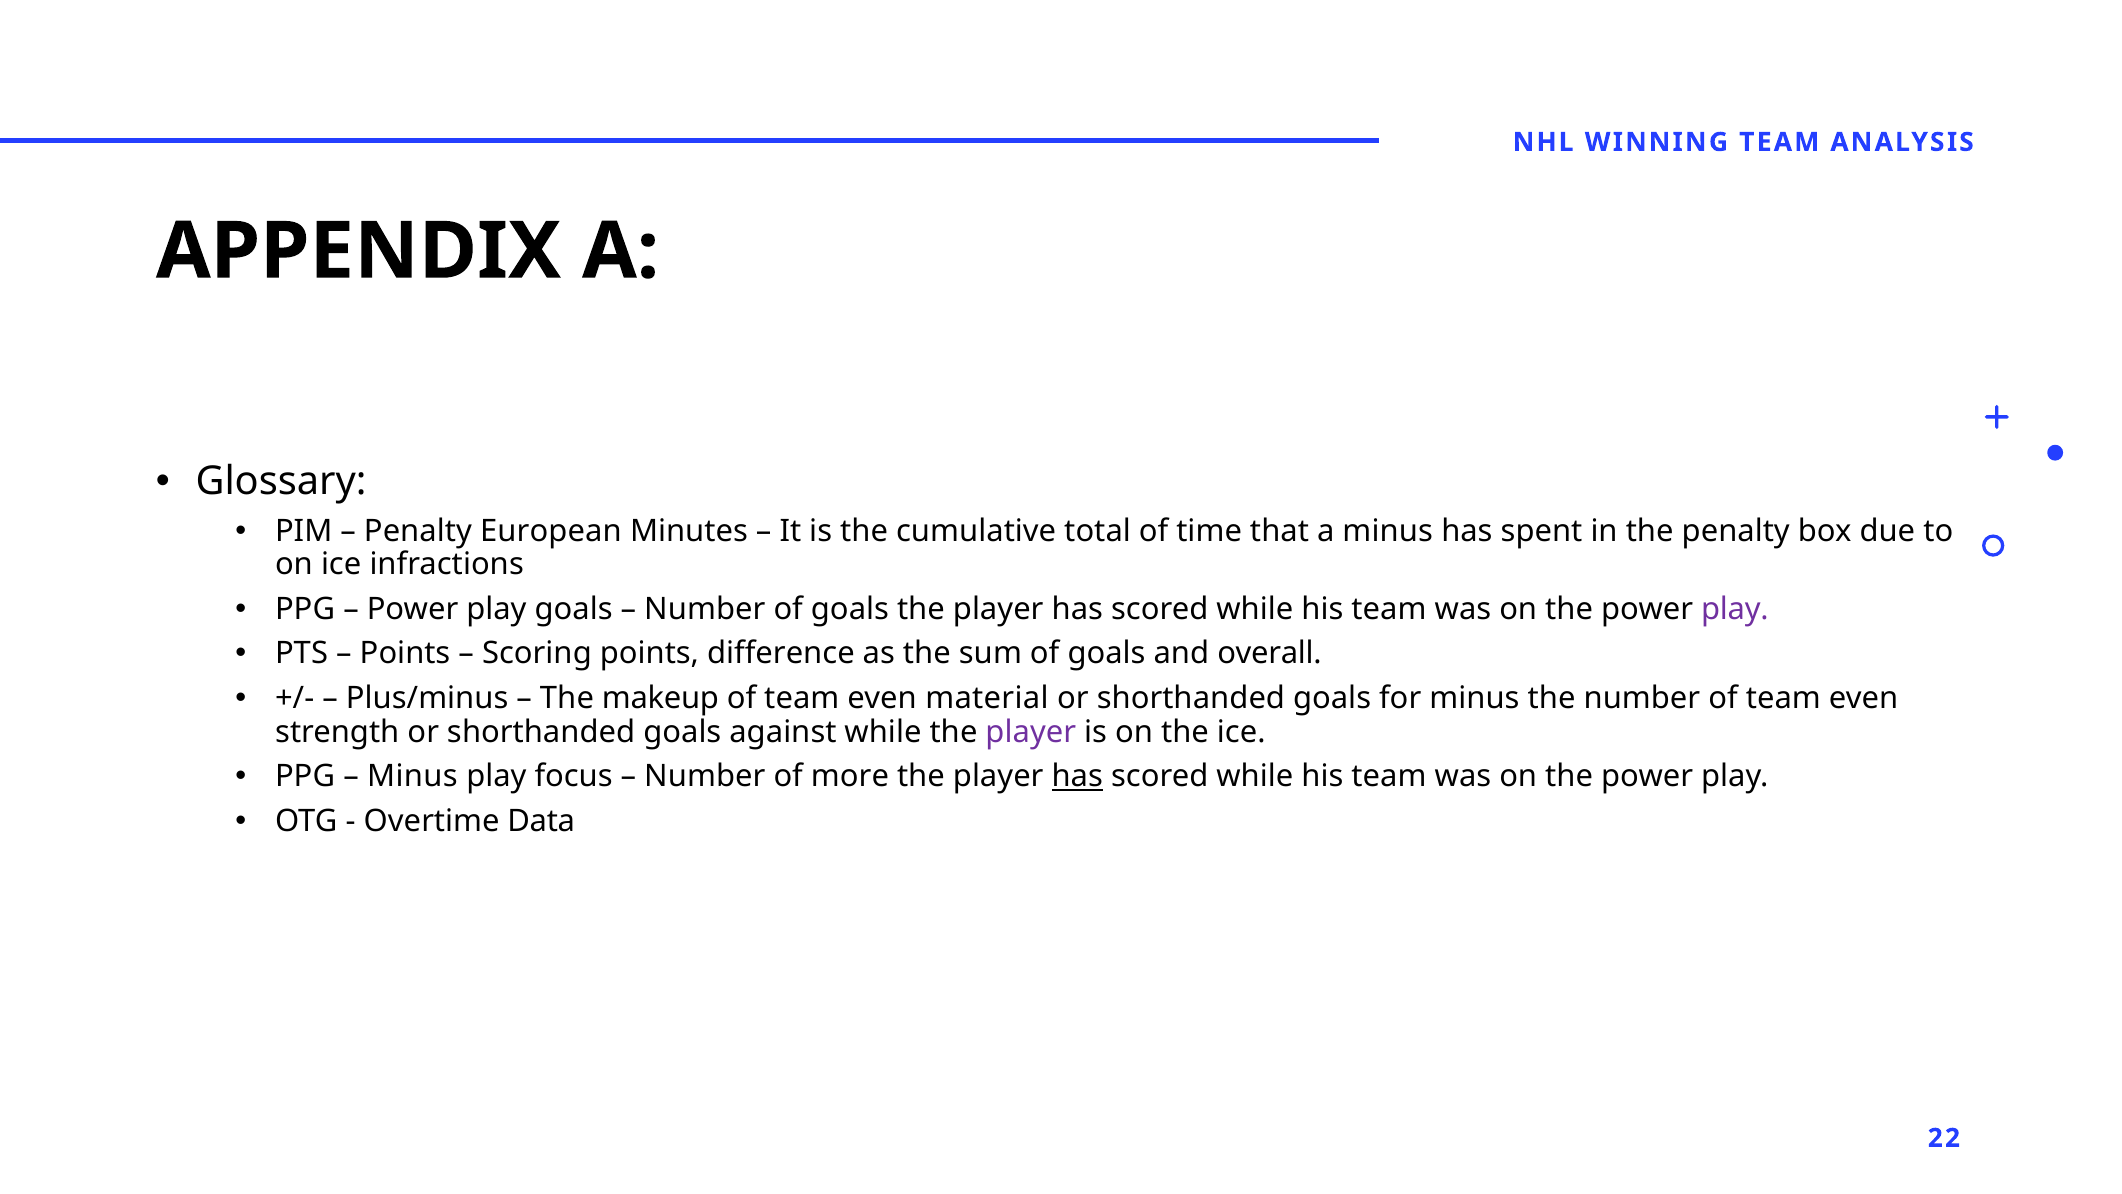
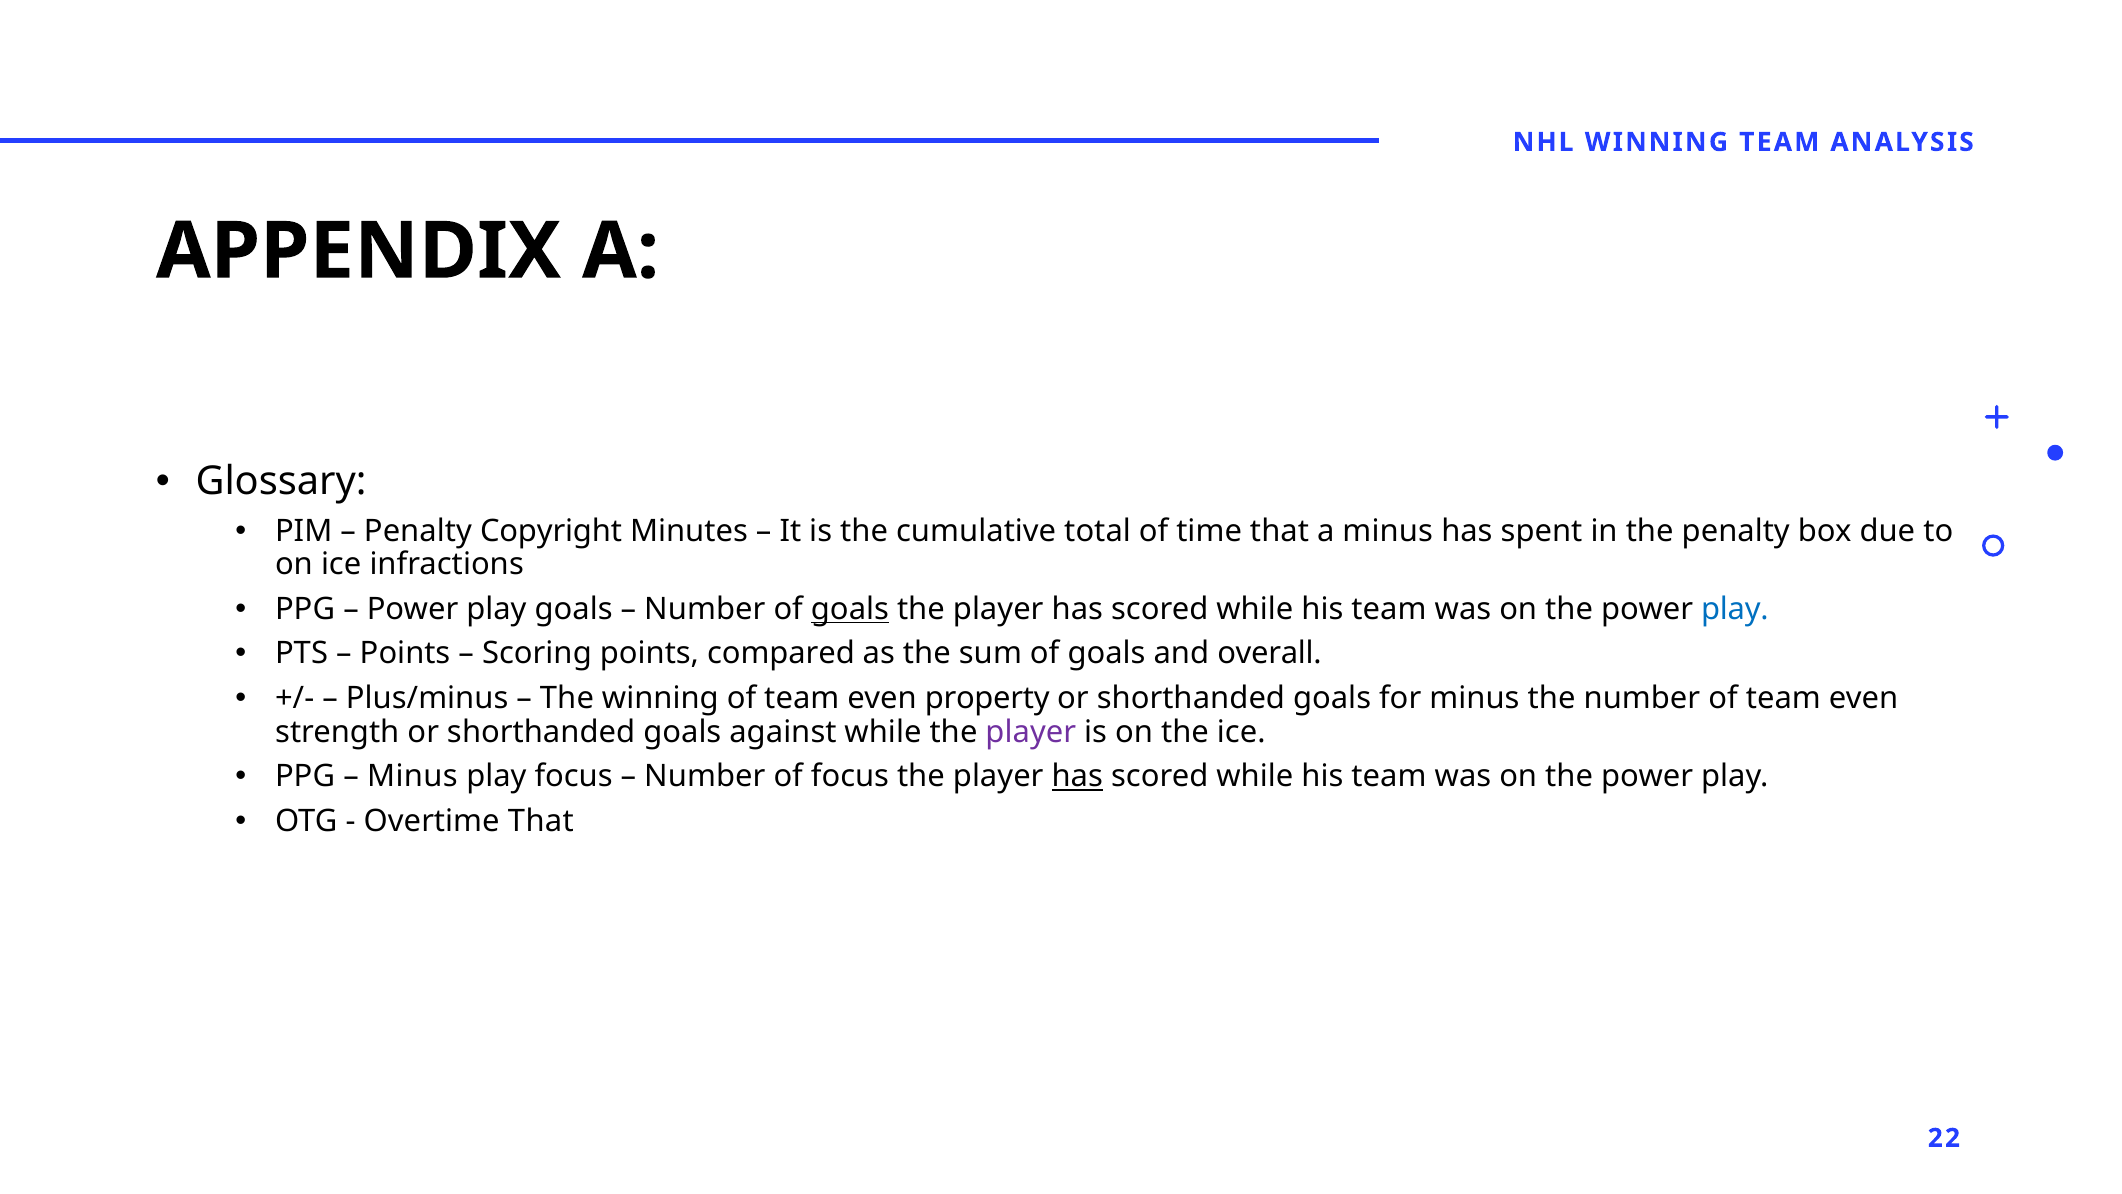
European: European -> Copyright (551, 531)
goals underline: none -> present (850, 609)
play colour: purple -> blue (1735, 609)
difference: difference -> compared (781, 654)
The makeup: makeup -> winning (660, 698)
material: material -> property (987, 698)
of more: more -> focus (850, 776)
Overtime Data: Data -> That (541, 821)
